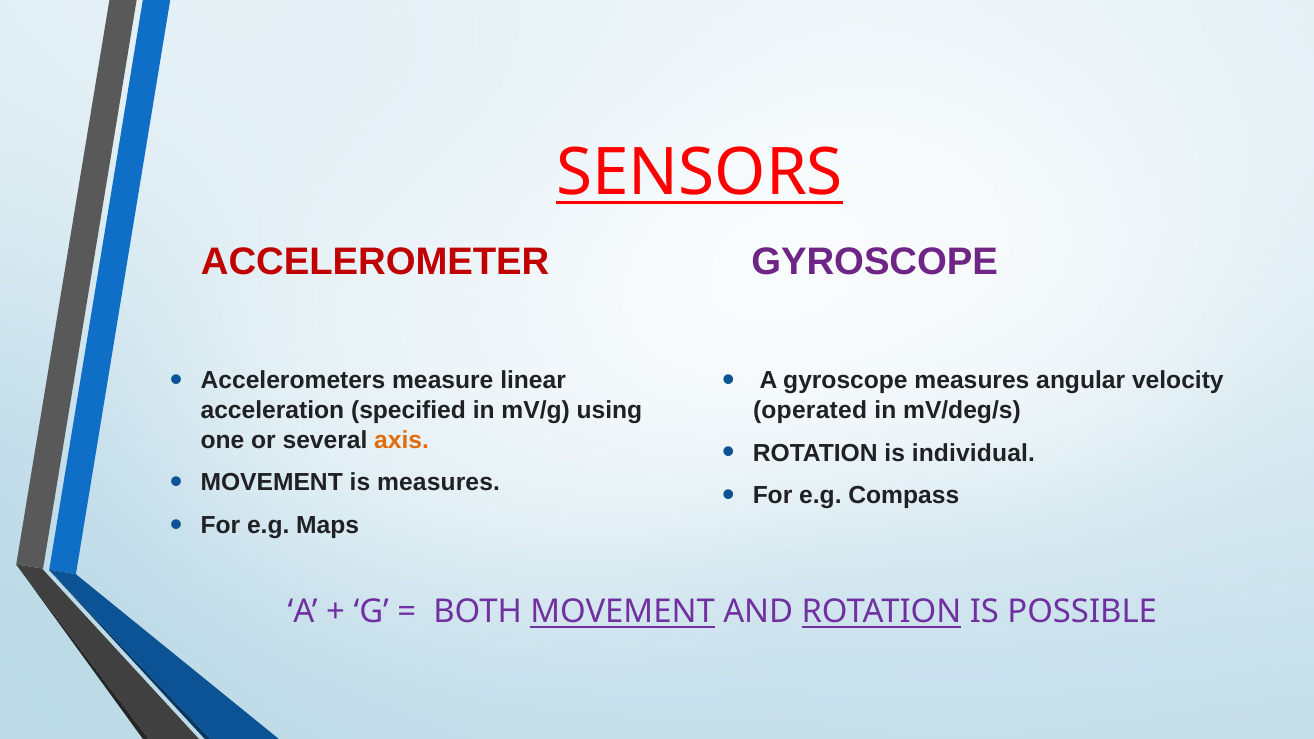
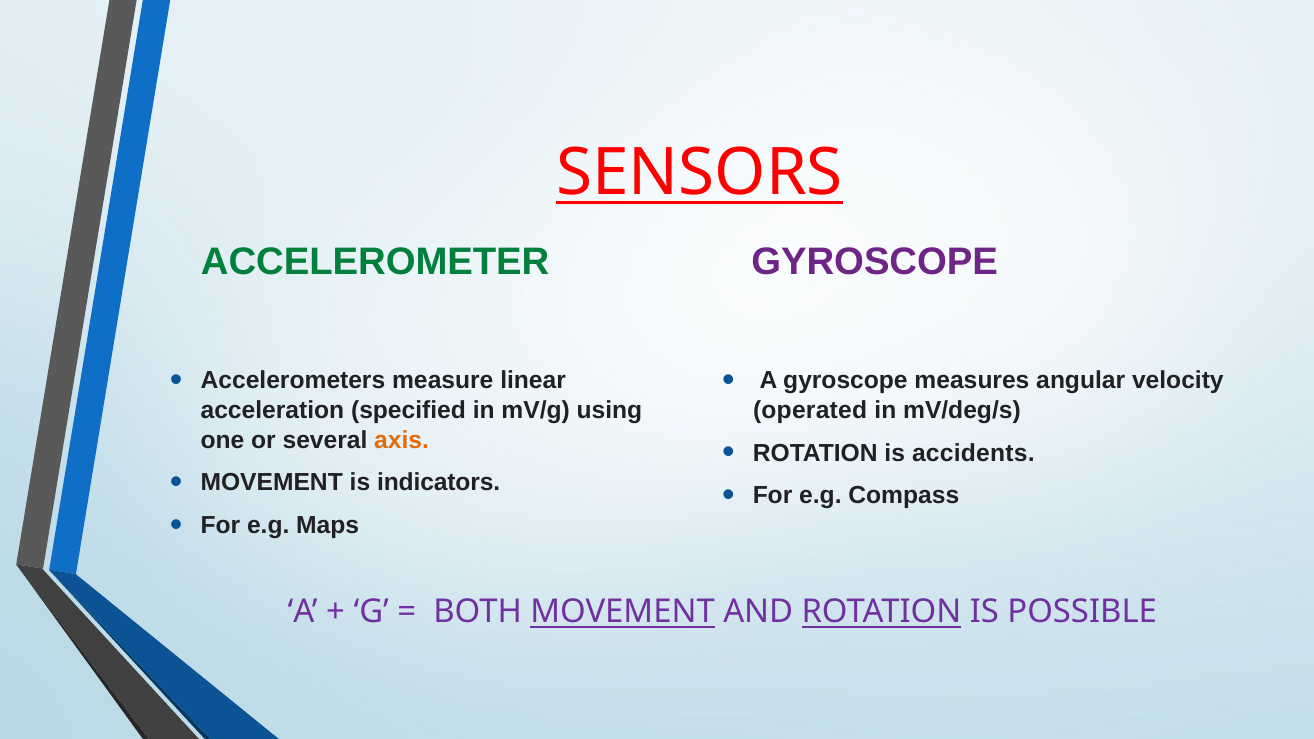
ACCELEROMETER colour: red -> green (375, 261)
individual: individual -> accidents (973, 453)
is measures: measures -> indicators (439, 483)
